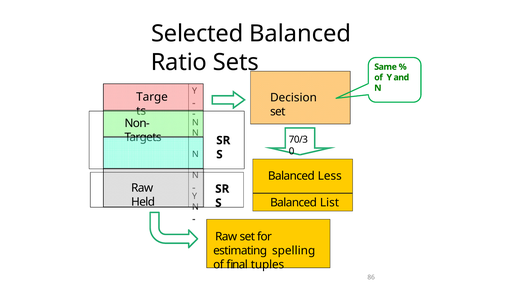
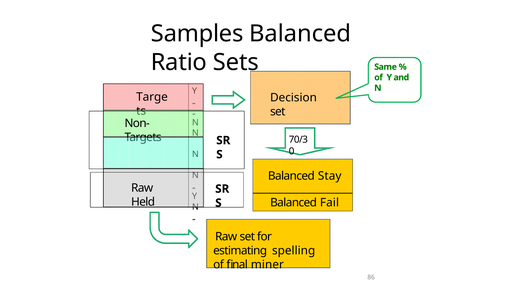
Selected: Selected -> Samples (197, 34)
Less: Less -> Stay (330, 176)
List: List -> Fail (330, 203)
tuples: tuples -> miner (267, 265)
